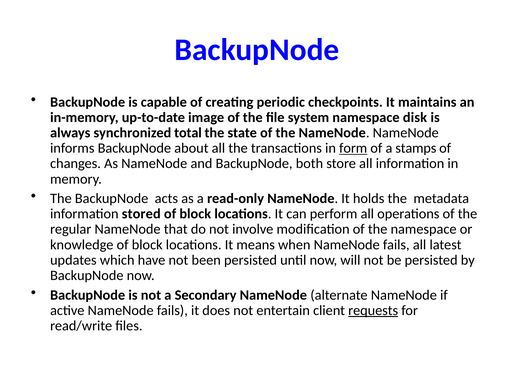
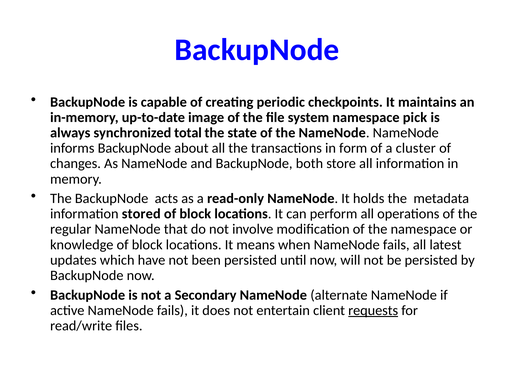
disk: disk -> pick (415, 118)
form underline: present -> none (353, 148)
stamps: stamps -> cluster (416, 148)
